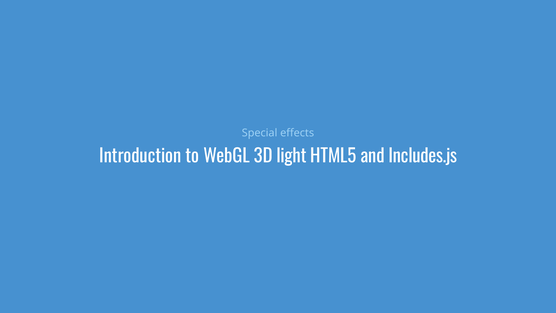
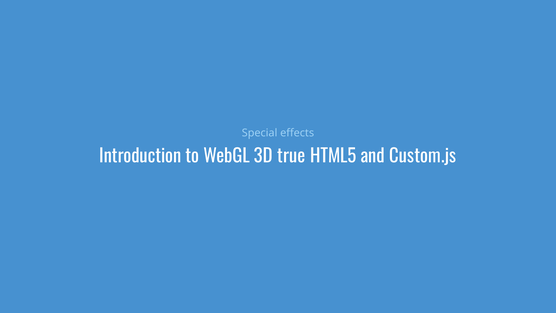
light: light -> true (291, 156)
Includes.js: Includes.js -> Custom.js (423, 156)
